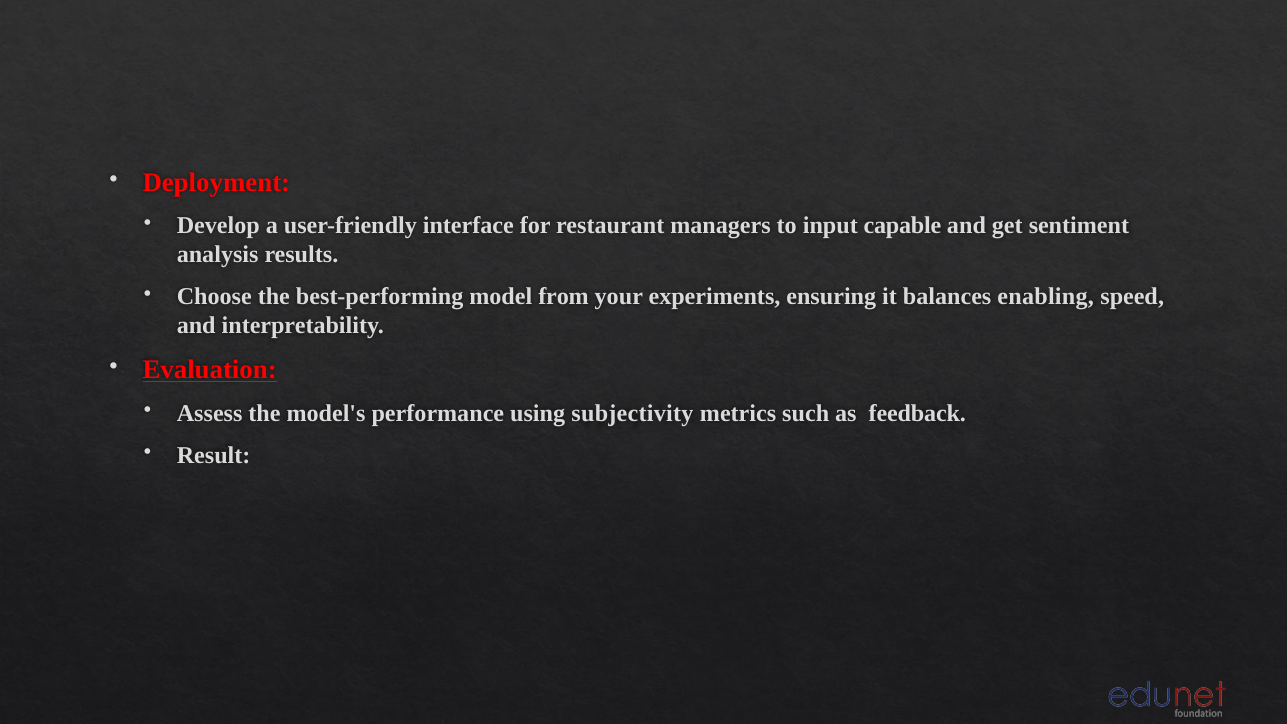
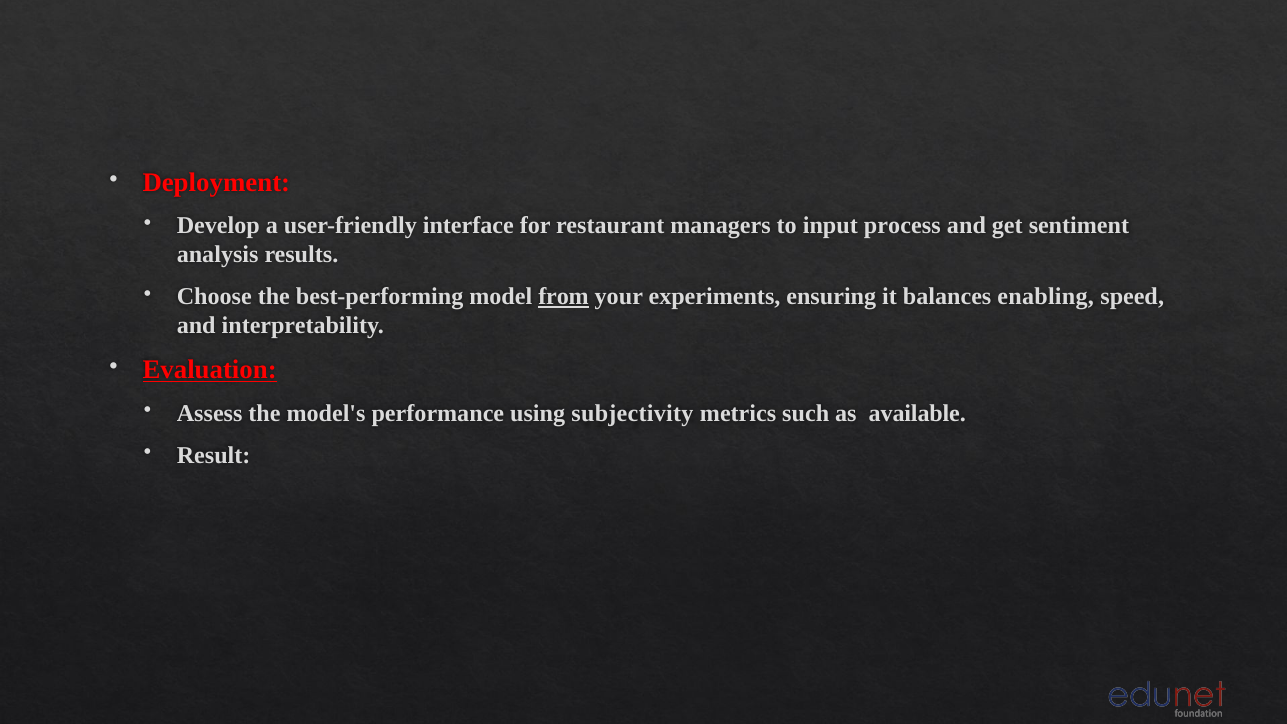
capable: capable -> process (902, 226)
from underline: none -> present (564, 297)
feedback: feedback -> available (917, 413)
